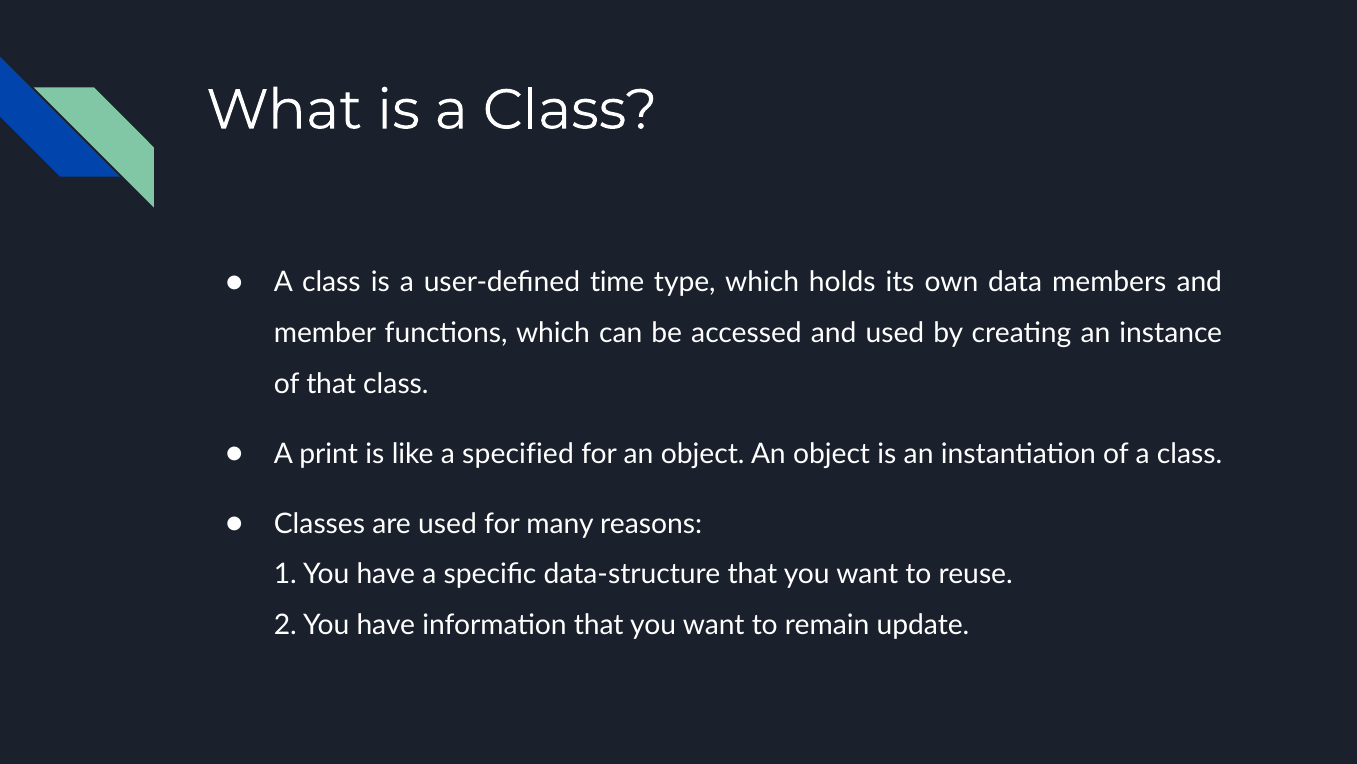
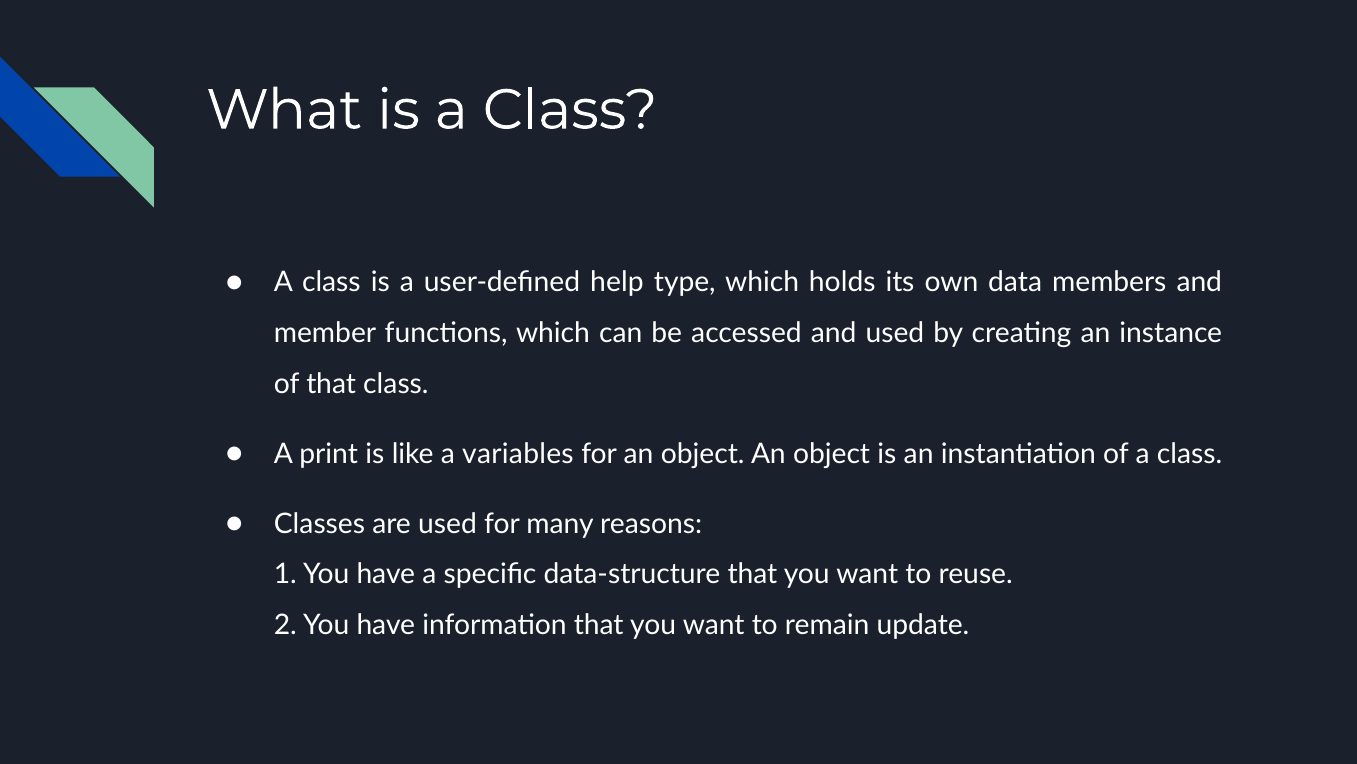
time: time -> help (617, 282)
specified: specified -> variables (518, 453)
